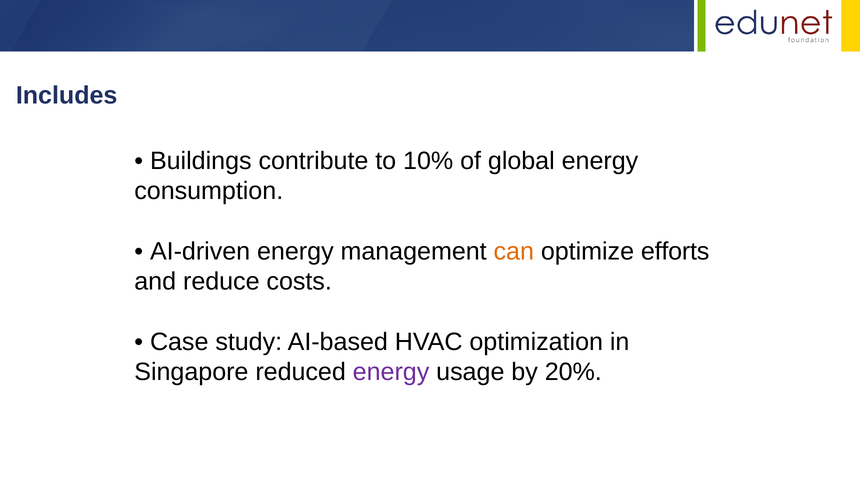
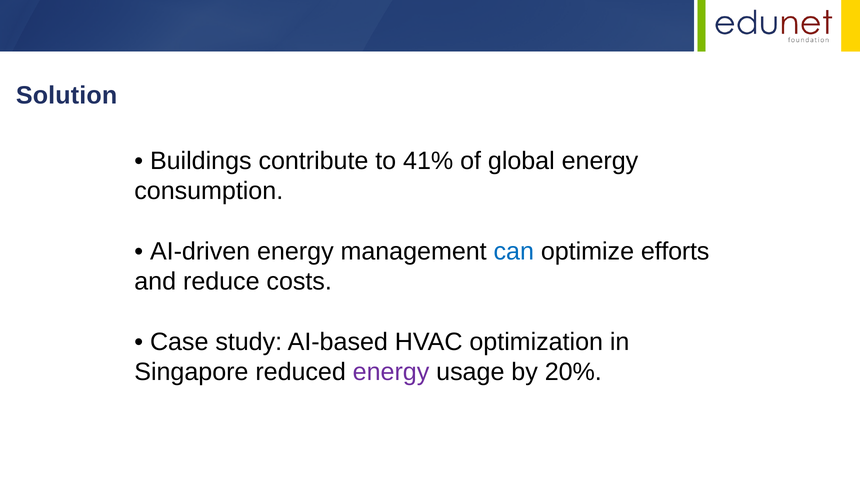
Includes: Includes -> Solution (67, 95)
10%: 10% -> 41% (428, 161)
can colour: orange -> blue (514, 251)
